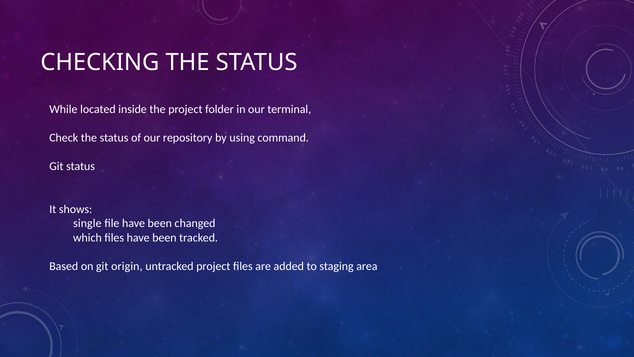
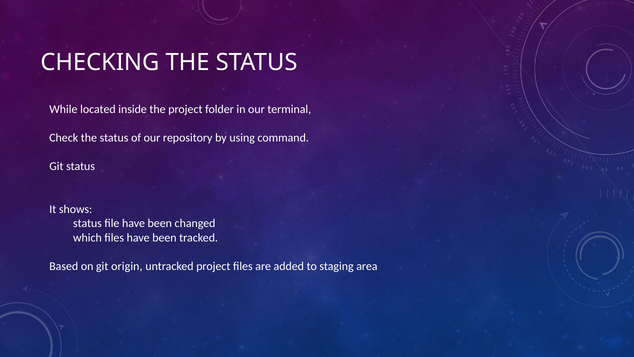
single: single -> status (87, 223)
